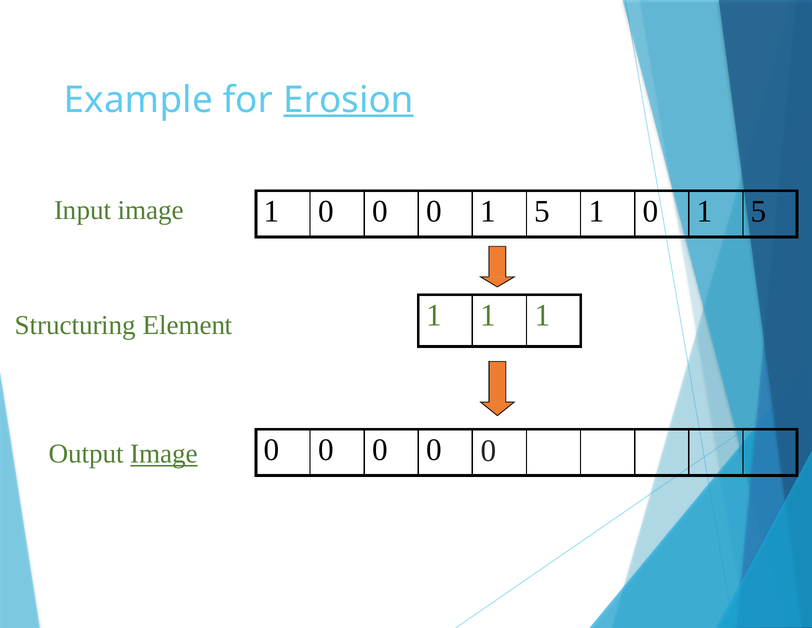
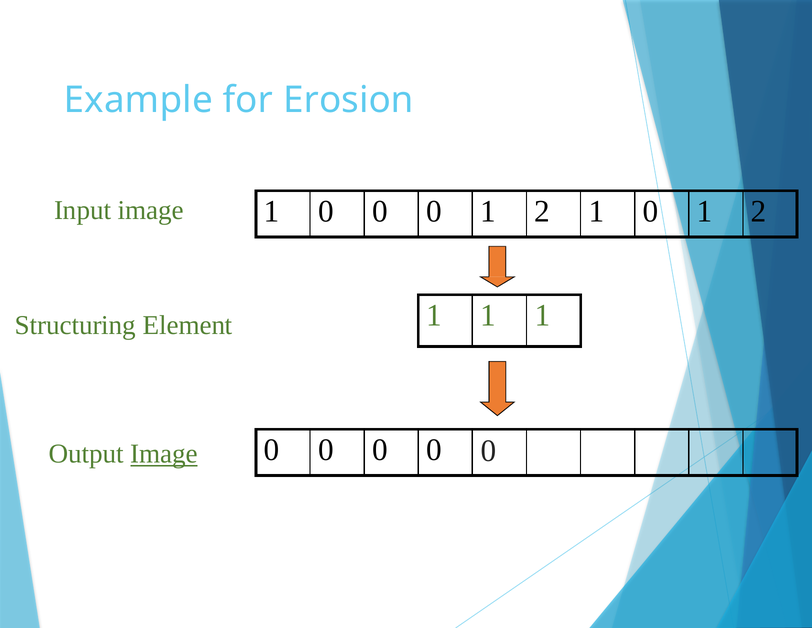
Erosion underline: present -> none (348, 100)
0 0 1 5: 5 -> 2 (542, 211)
1 0 1 5: 5 -> 2 (759, 211)
